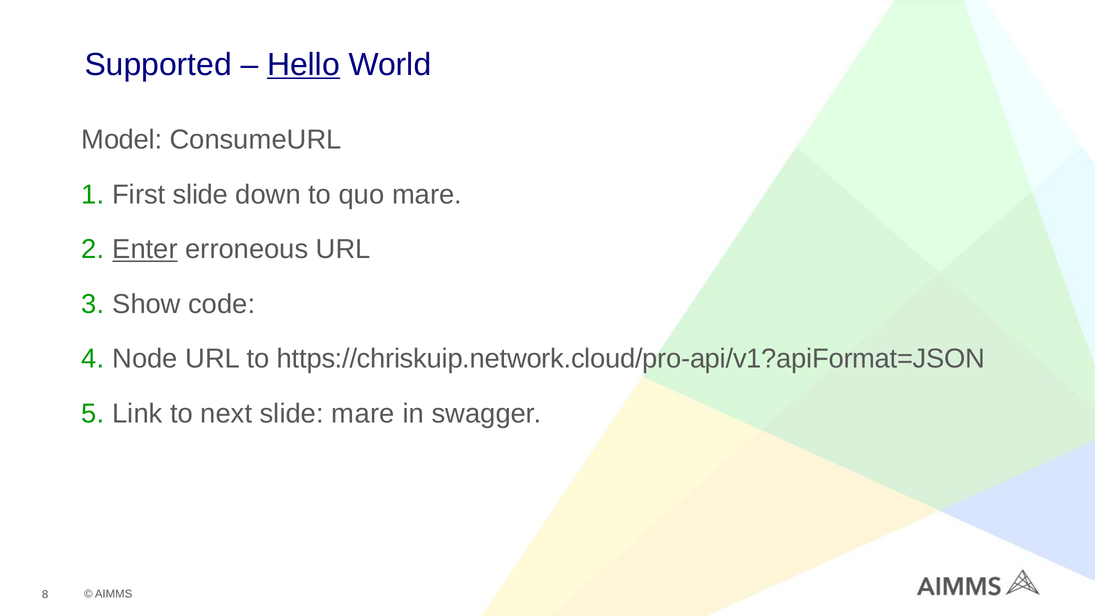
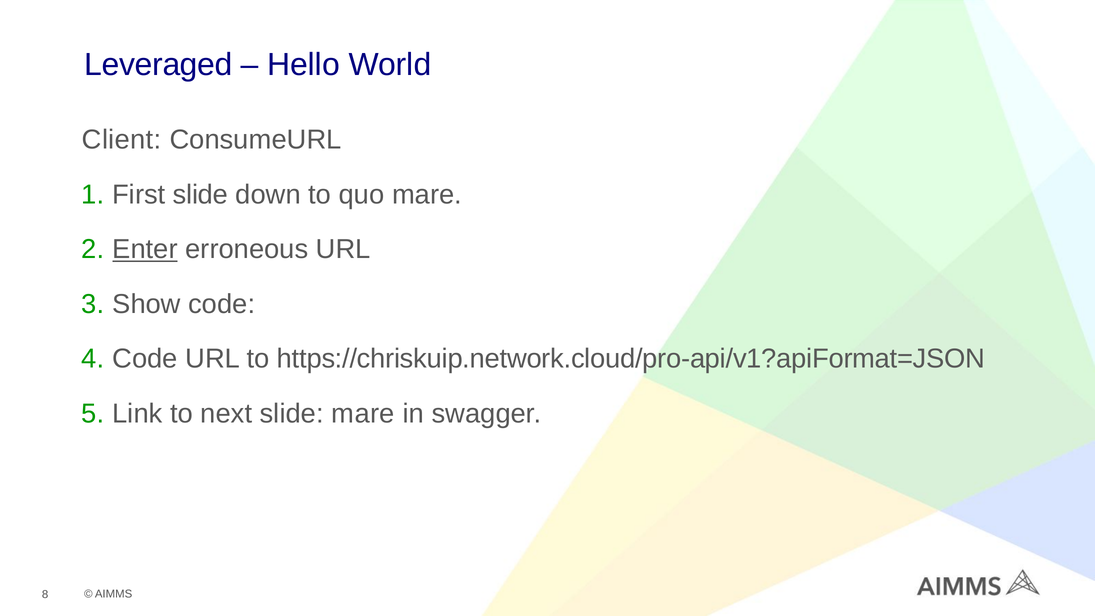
Supported: Supported -> Leveraged (158, 65)
Hello underline: present -> none (303, 65)
Model: Model -> Client (122, 140)
Node: Node -> Code (145, 359)
